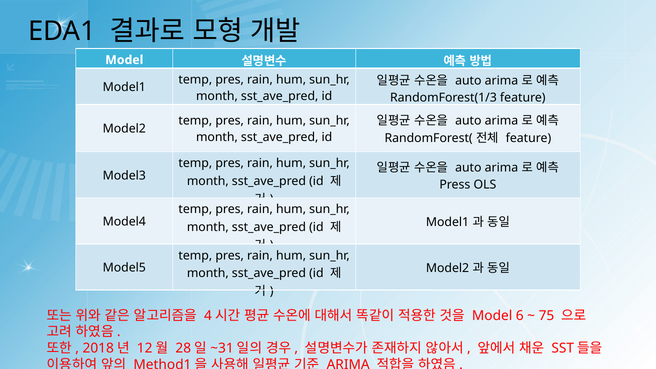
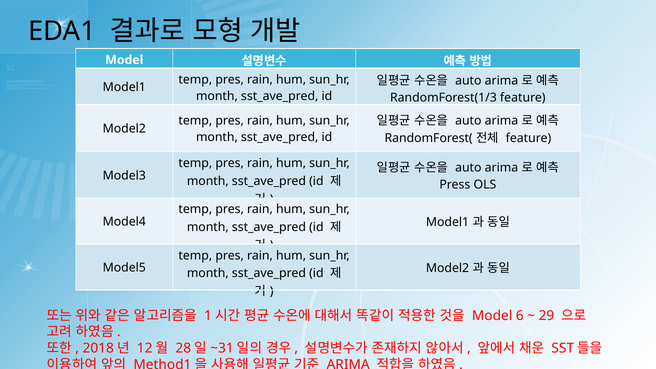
4: 4 -> 1 (208, 316)
75: 75 -> 29 (546, 316)
